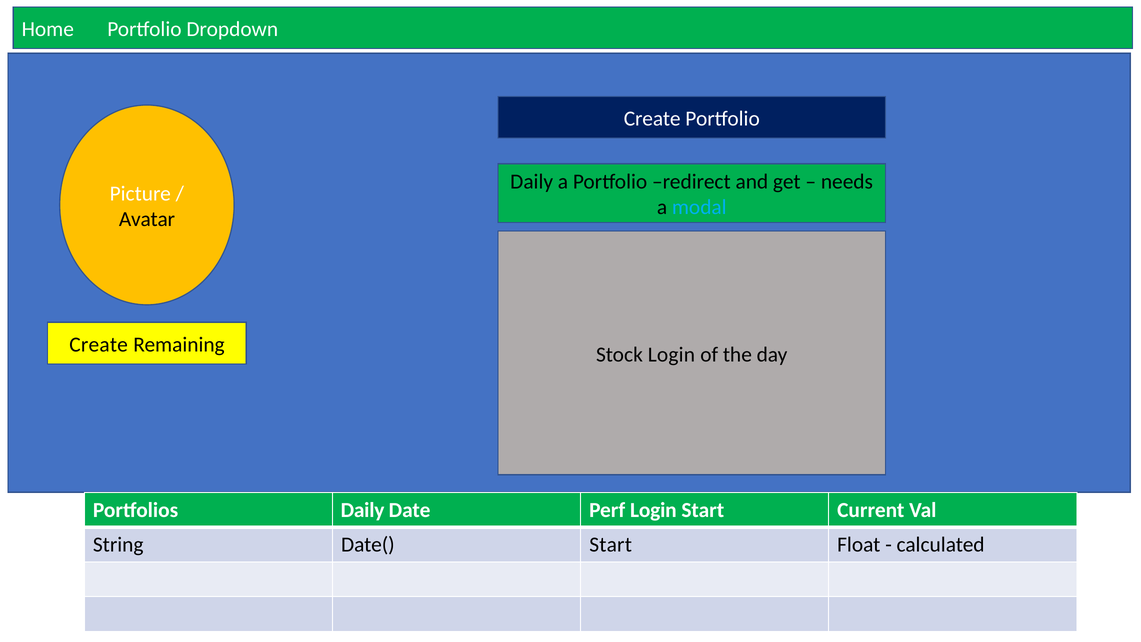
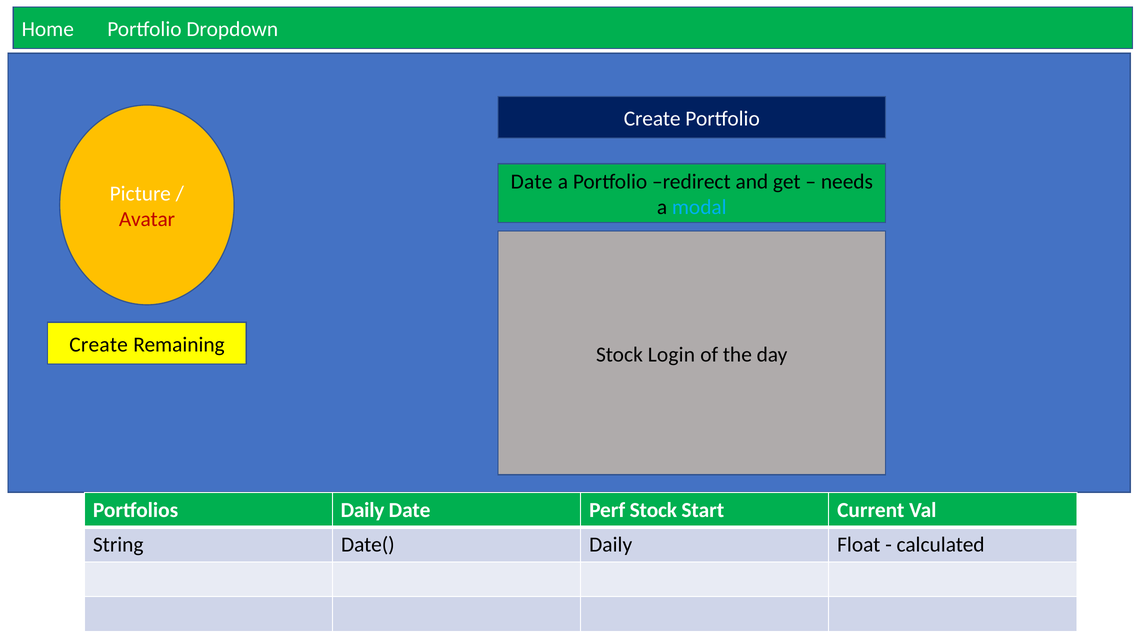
Daily: Daily -> Date (532, 182)
Avatar colour: black -> red (147, 219)
Perf Login: Login -> Stock (653, 510)
Date( Start: Start -> Daily (611, 545)
